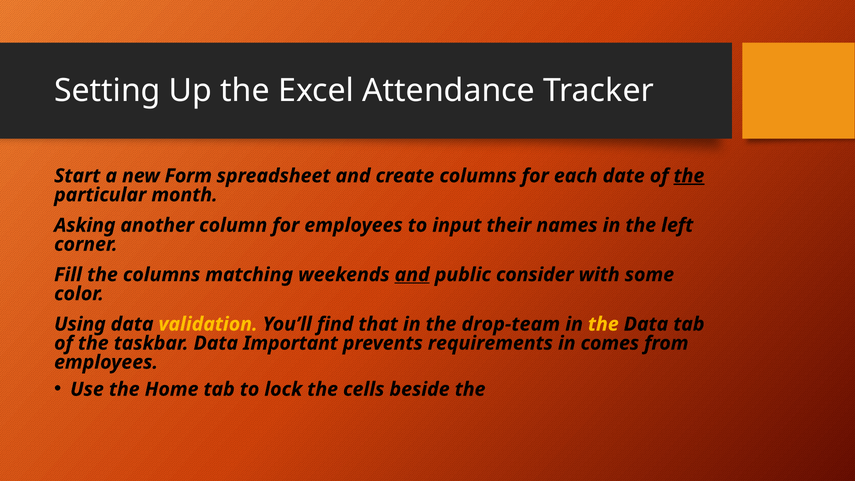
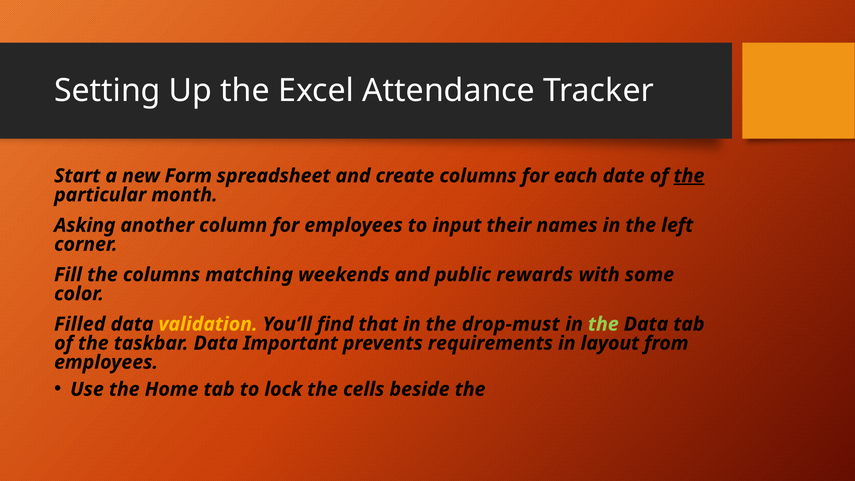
and underline: present -> none (412, 275)
consider: consider -> rewards (535, 275)
Using: Using -> Filled (80, 324)
drop-team: drop-team -> drop-must (511, 324)
the colour: yellow -> light green (603, 324)
comes: comes -> layout (610, 343)
